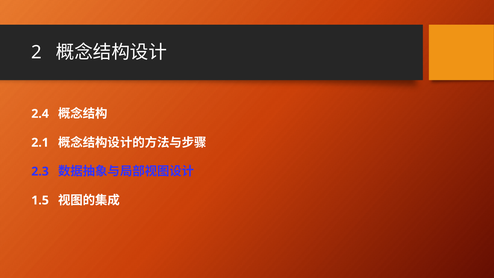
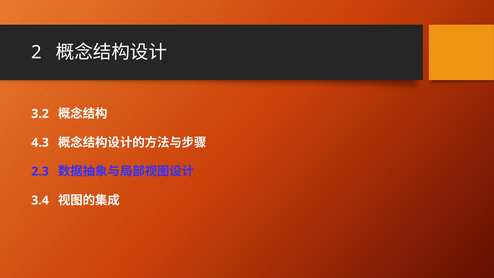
2.4: 2.4 -> 3.2 (40, 114)
2.1: 2.1 -> 4.3 (40, 143)
1.5: 1.5 -> 3.4 (40, 200)
